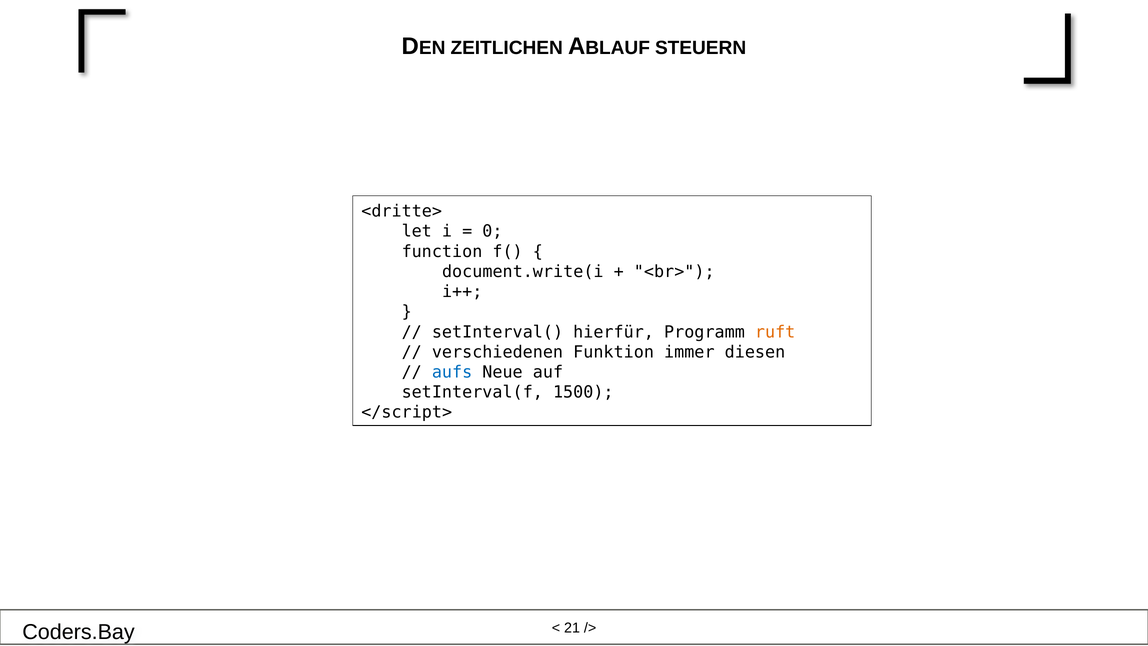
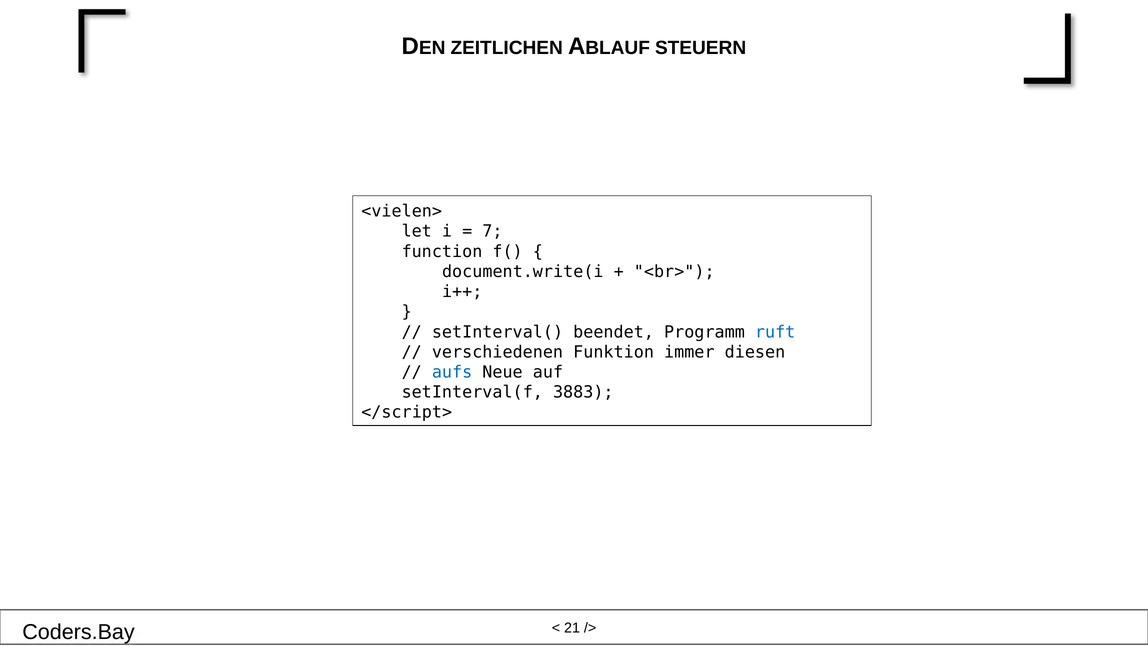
<dritte>: <dritte> -> <vielen> (402, 211)
0: 0 -> 7 (492, 231)
hierfür: hierfür -> beendet (614, 332)
ruft colour: orange -> blue (775, 332)
1500: 1500 -> 3883 (583, 392)
